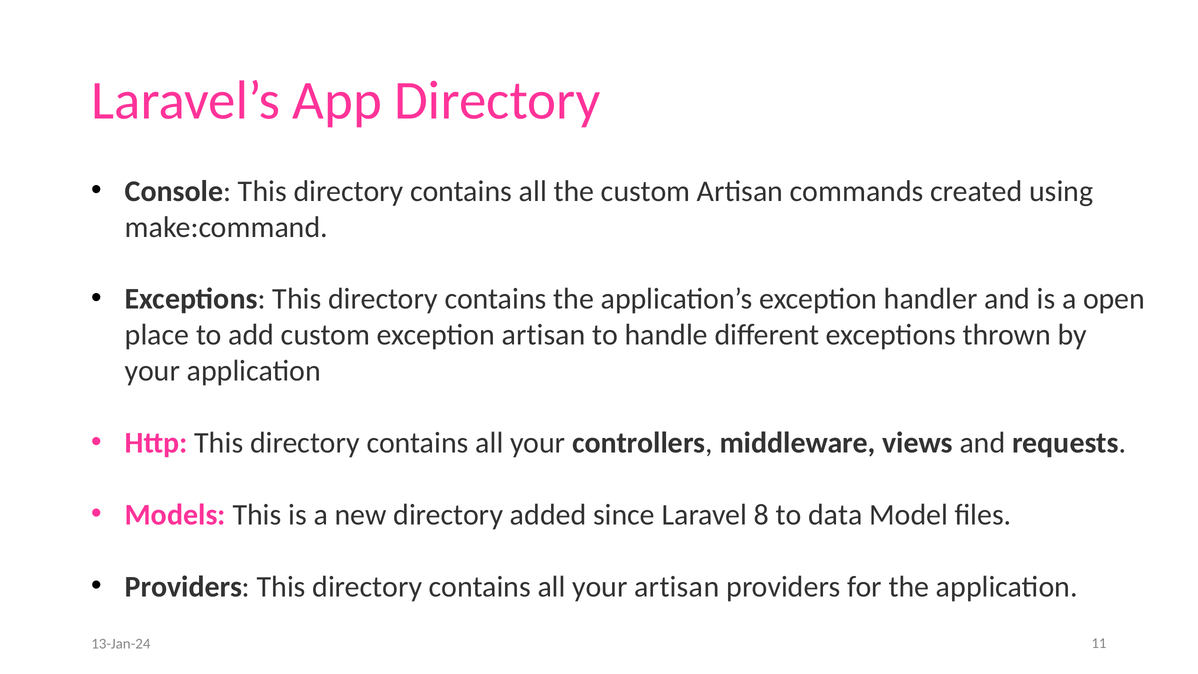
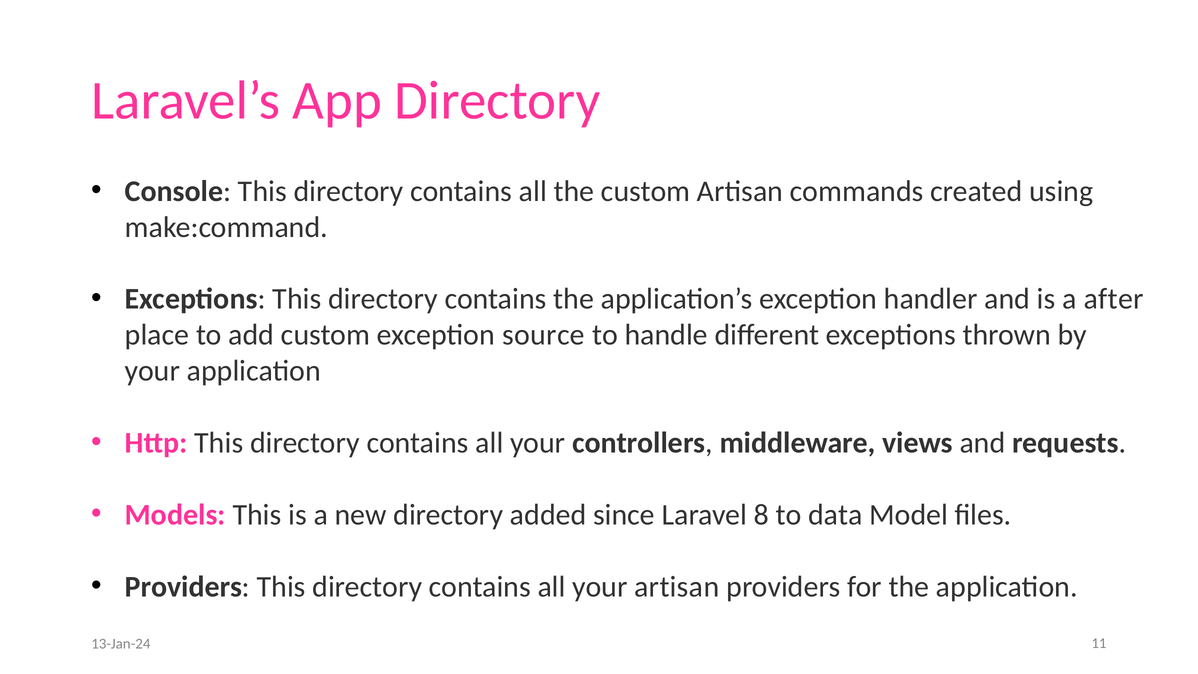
open: open -> after (1114, 299)
exception artisan: artisan -> source (543, 335)
